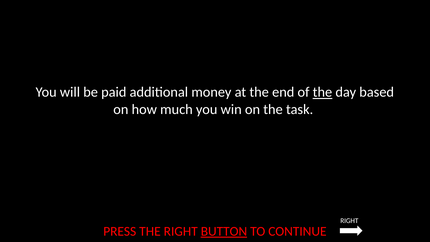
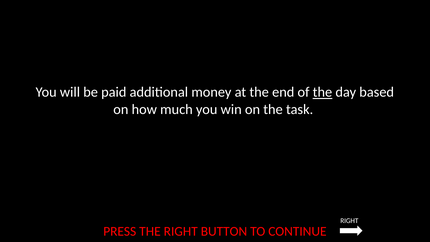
BUTTON underline: present -> none (224, 231)
